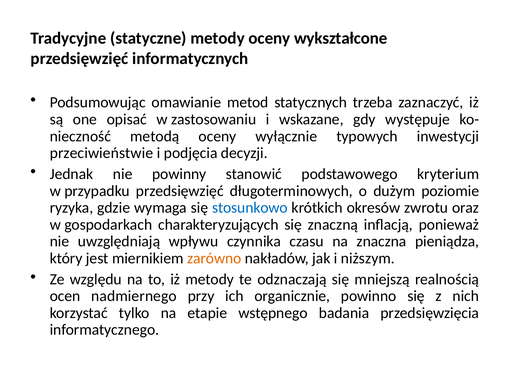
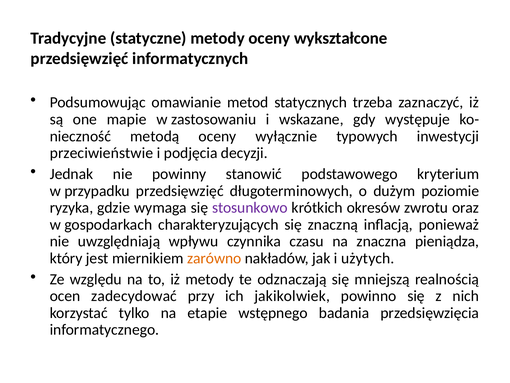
opisać: opisać -> mapie (127, 119)
stosunkowo colour: blue -> purple (250, 208)
niższym: niższym -> użytych (368, 258)
nadmiernego: nadmiernego -> zadecydować (134, 296)
organicznie: organicznie -> jakikolwiek (292, 296)
